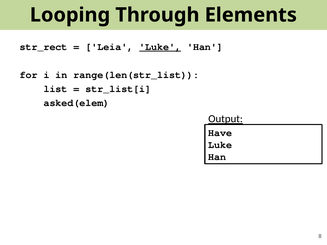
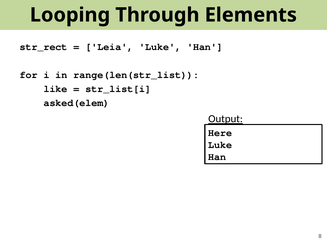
Luke underline: present -> none (160, 47)
list: list -> like (56, 89)
Have: Have -> Here (220, 133)
